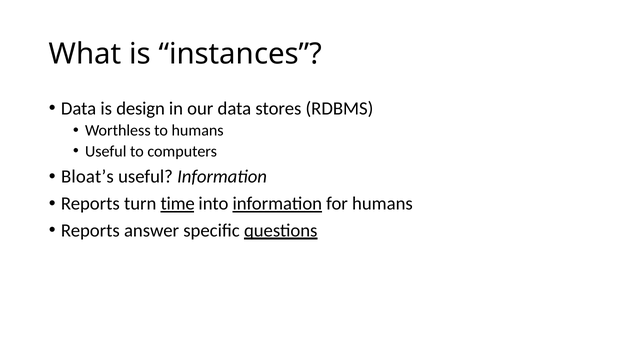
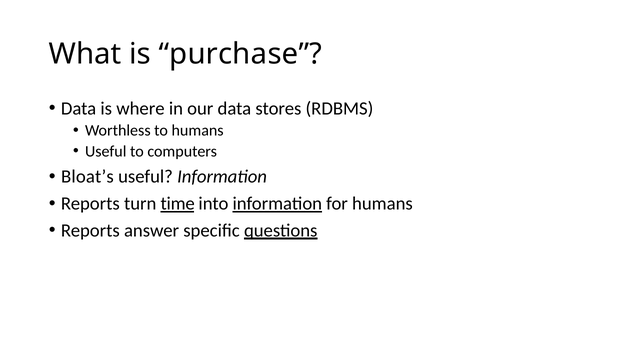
instances: instances -> purchase (240, 54)
design: design -> where (140, 109)
